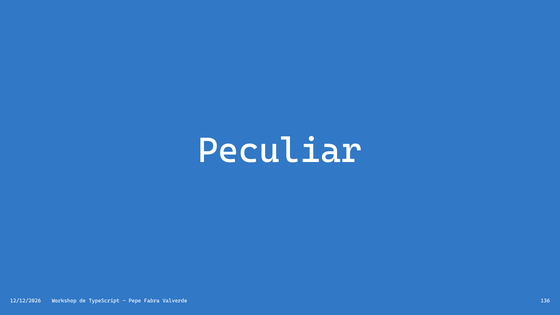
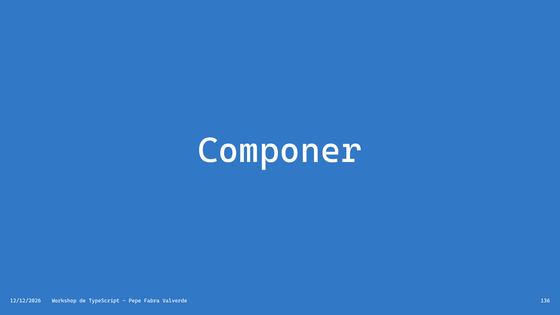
Peculiar: Peculiar -> Componer (280, 151)
